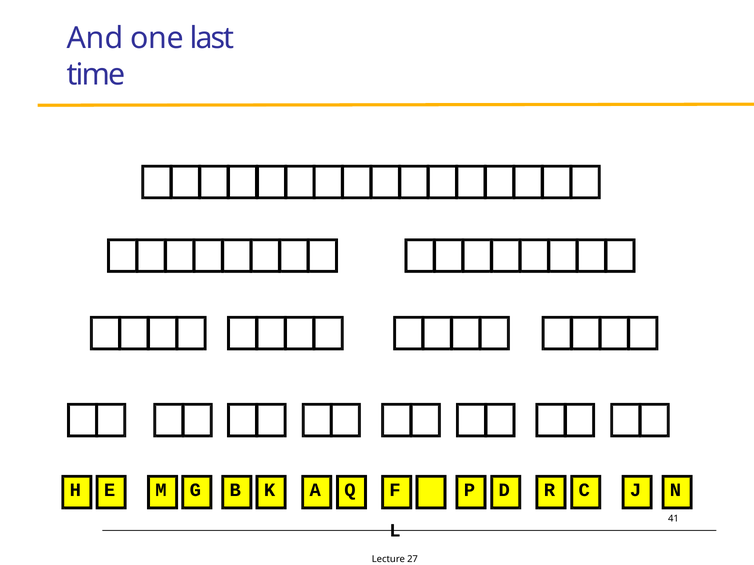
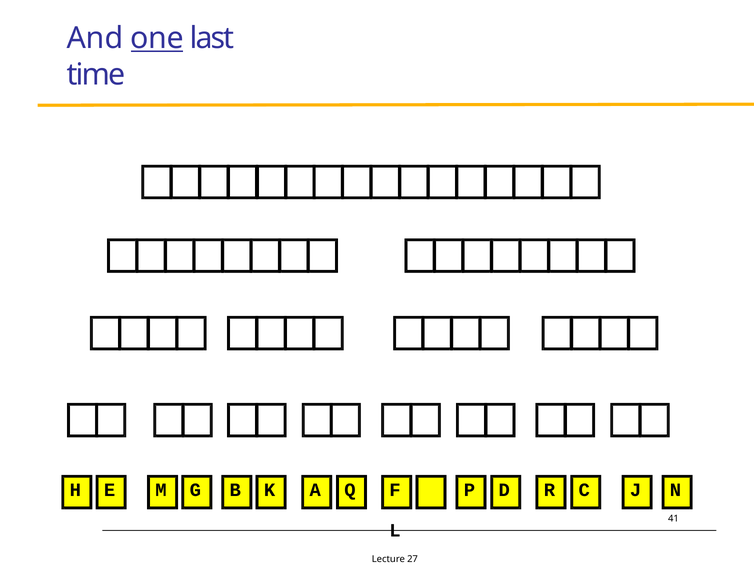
one underline: none -> present (157, 38)
